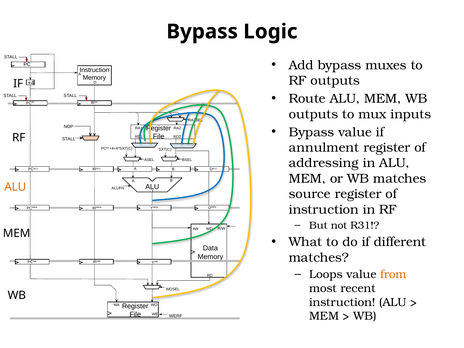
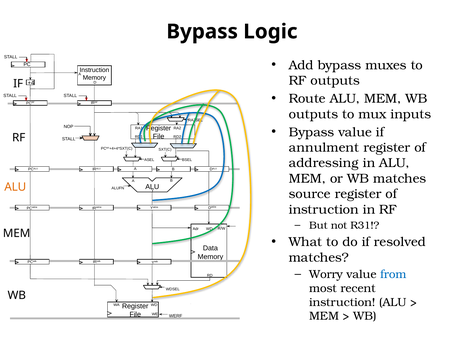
different: different -> resolved (400, 242)
Loops: Loops -> Worry (326, 274)
from colour: orange -> blue (393, 274)
